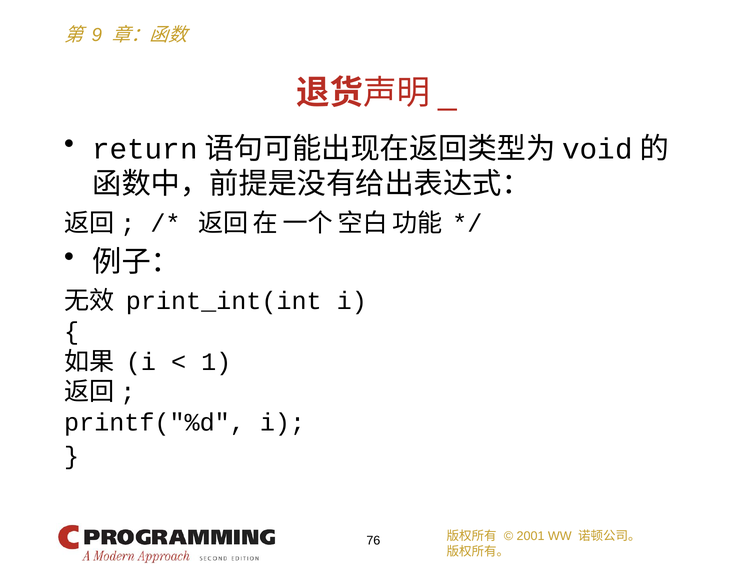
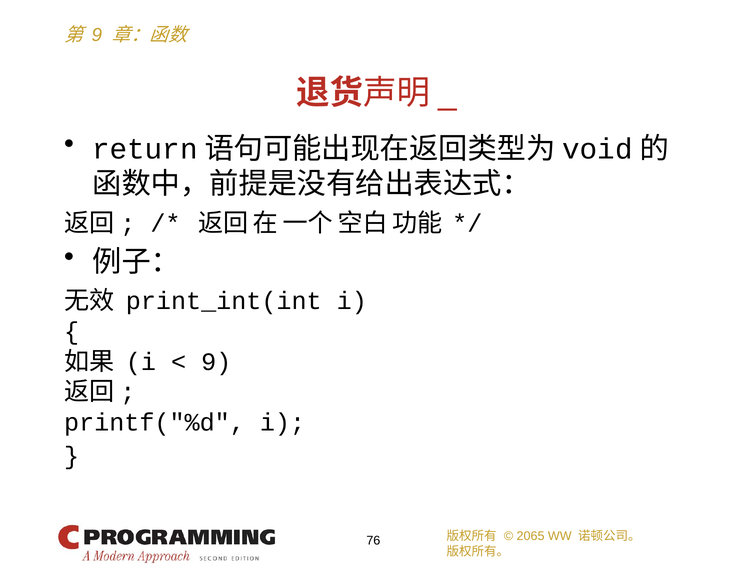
1: 1 -> 9 (216, 362)
2001: 2001 -> 2065 (531, 536)
